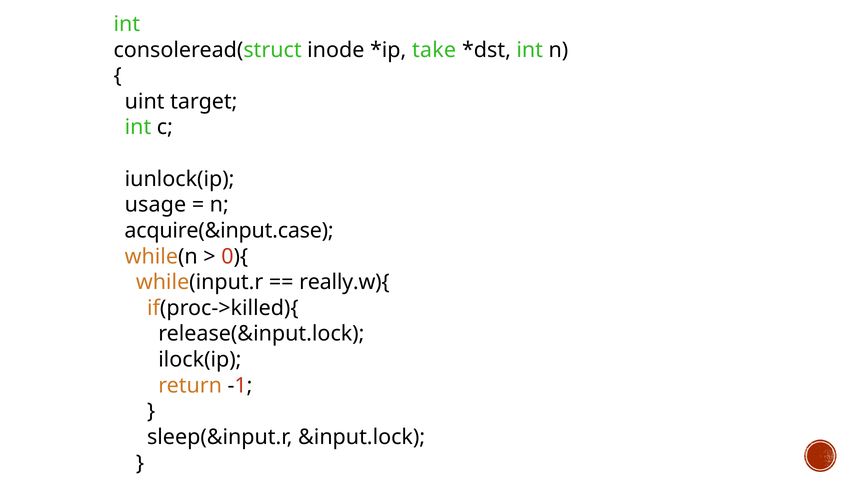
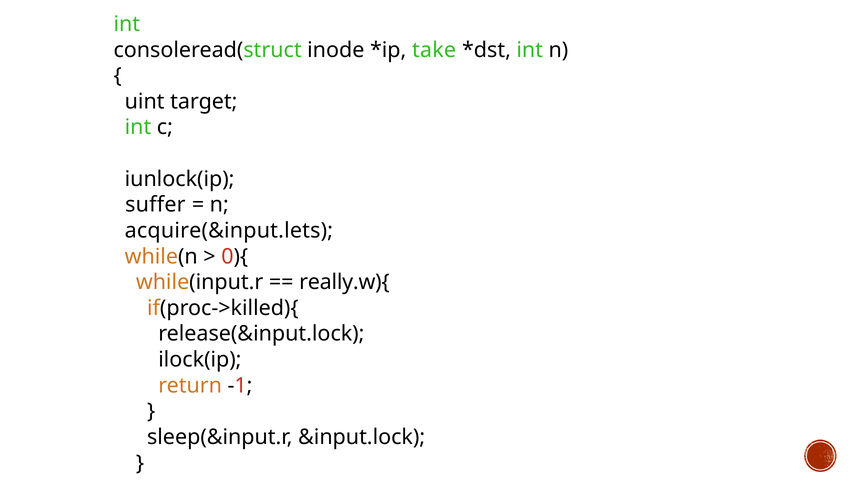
usage: usage -> suffer (155, 205)
acquire(&input.case: acquire(&input.case -> acquire(&input.lets (229, 230)
